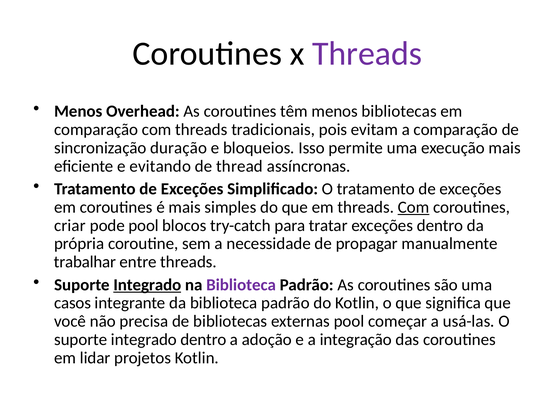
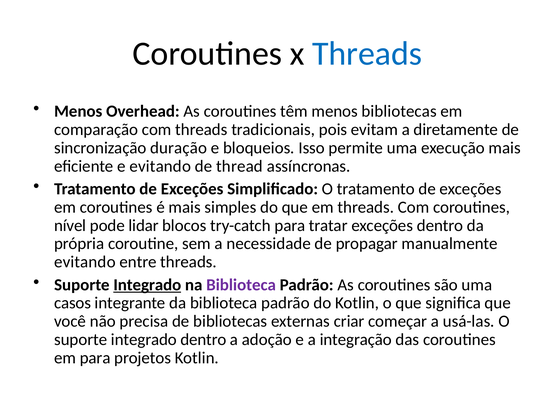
Threads colour: purple -> blue (367, 54)
a comparação: comparação -> diretamente (456, 130)
Com underline: present -> none (414, 207)
criar: criar -> nível (70, 226)
pode pool: pool -> lidar (144, 226)
trabalhar: trabalhar -> evitando (85, 262)
externas pool: pool -> criar (349, 322)
em lidar: lidar -> para (95, 358)
